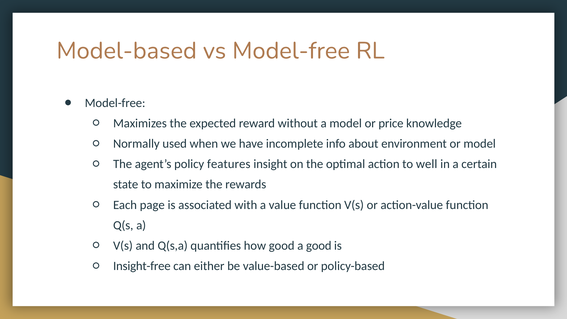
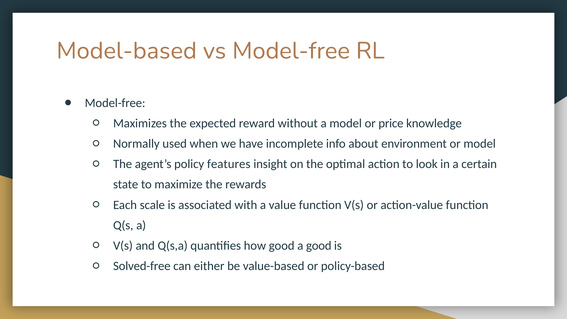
well: well -> look (427, 164)
page: page -> scale (152, 205)
Insight-free: Insight-free -> Solved-free (142, 266)
